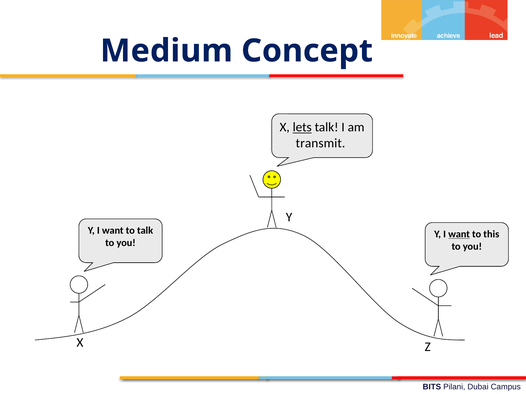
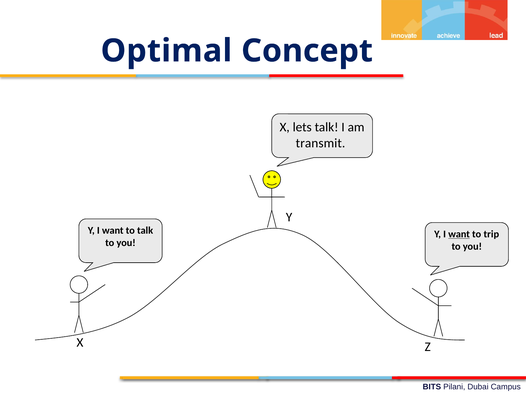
Medium: Medium -> Optimal (166, 51)
lets underline: present -> none (302, 127)
this: this -> trip (491, 234)
